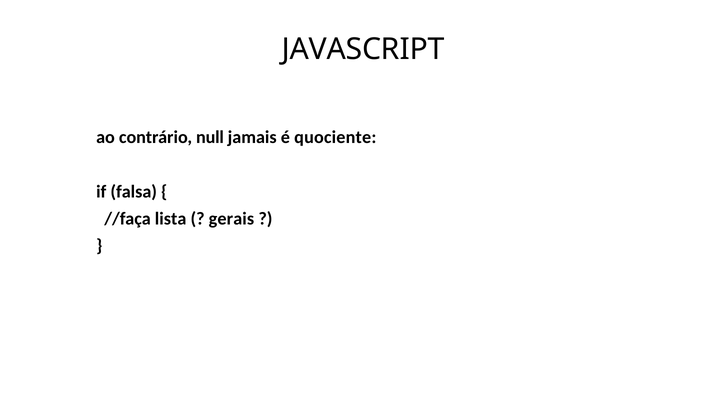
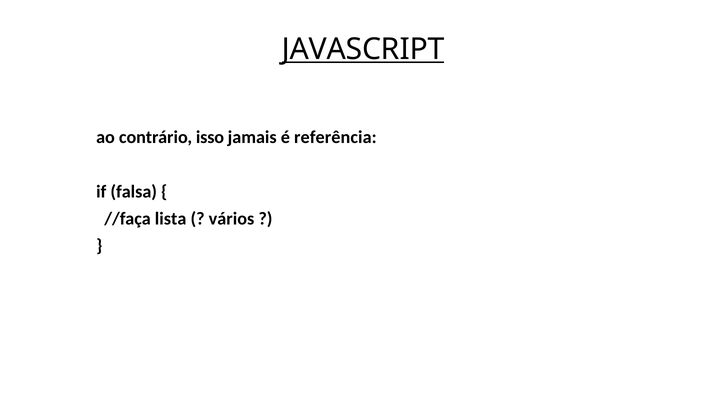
JAVASCRIPT underline: none -> present (363, 49)
null: null -> isso (210, 138)
quociente: quociente -> referência (335, 138)
gerais: gerais -> vários (231, 219)
